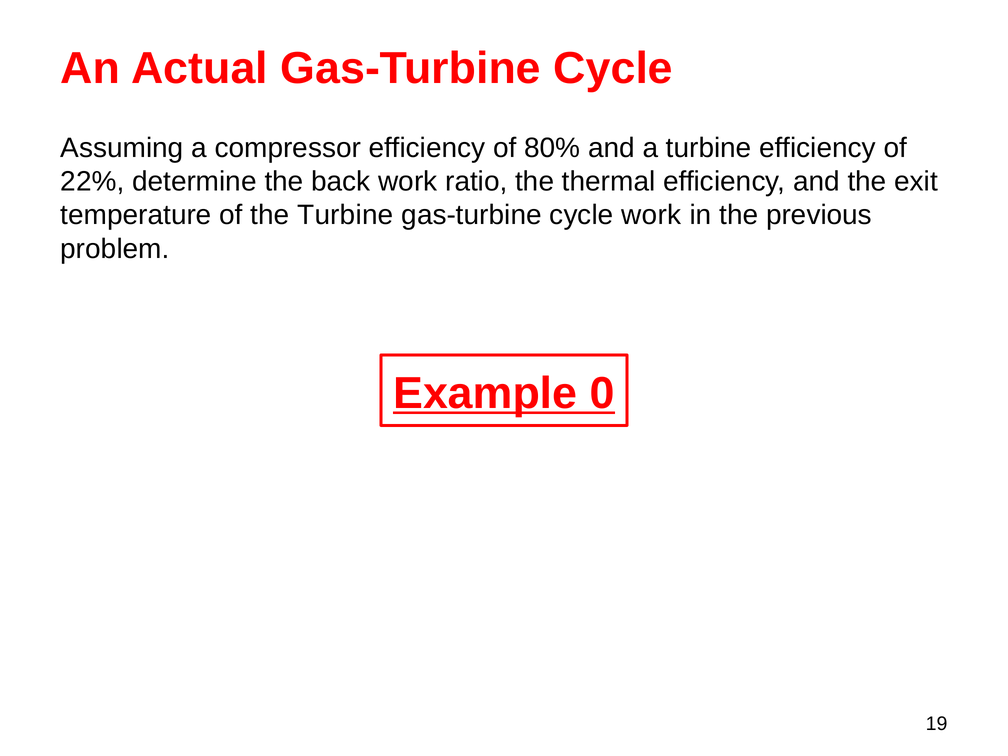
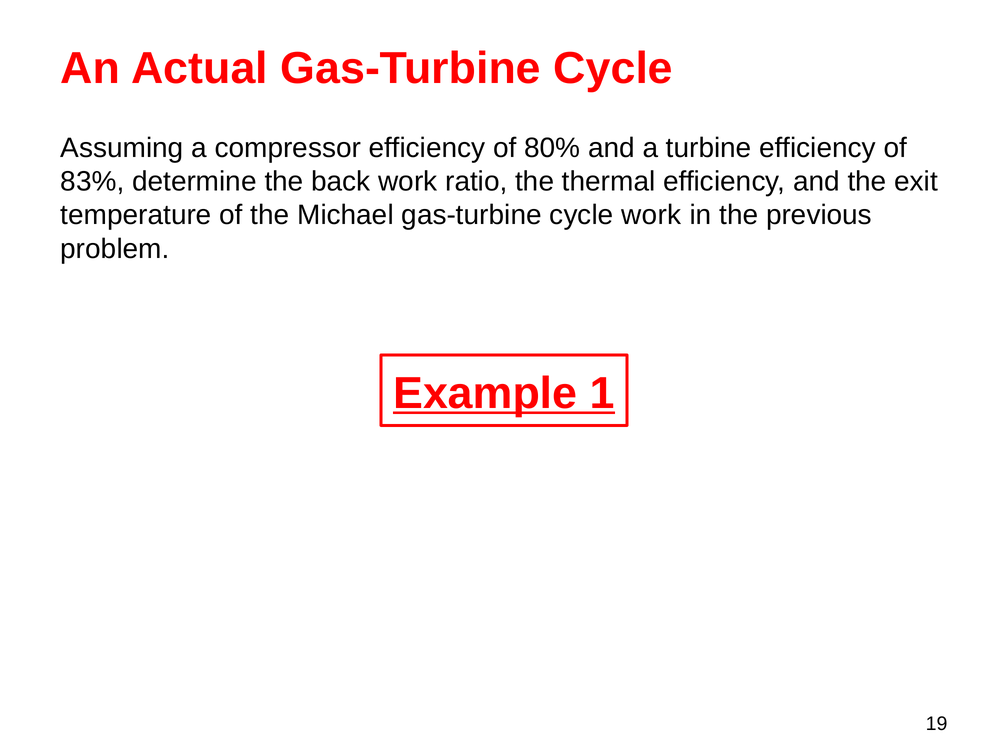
22%: 22% -> 83% (92, 182)
the Turbine: Turbine -> Michael (345, 215)
0: 0 -> 1 (602, 393)
